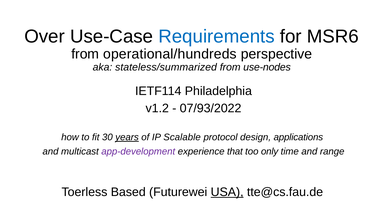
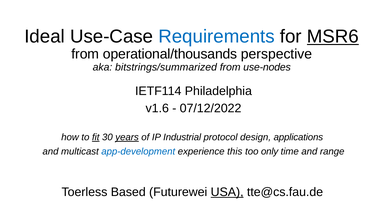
Over: Over -> Ideal (45, 36)
MSR6 underline: none -> present (333, 36)
operational/hundreds: operational/hundreds -> operational/thousands (170, 54)
stateless/summarized: stateless/summarized -> bitstrings/summarized (166, 67)
v1.2: v1.2 -> v1.6 (157, 108)
07/93/2022: 07/93/2022 -> 07/12/2022 (211, 108)
fit underline: none -> present (96, 137)
Scalable: Scalable -> Industrial (182, 137)
app-development colour: purple -> blue (138, 151)
that: that -> this (235, 151)
